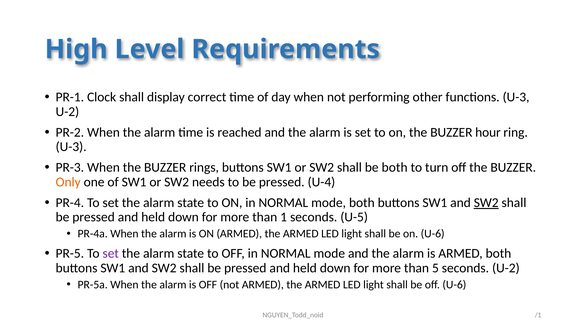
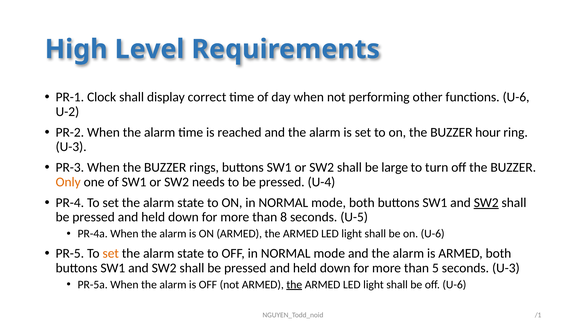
functions U-3: U-3 -> U-6 (516, 97)
be both: both -> large (395, 167)
1: 1 -> 8 (284, 217)
set colour: purple -> orange (111, 253)
seconds U-2: U-2 -> U-3 (506, 268)
the underline: none -> present (294, 284)
